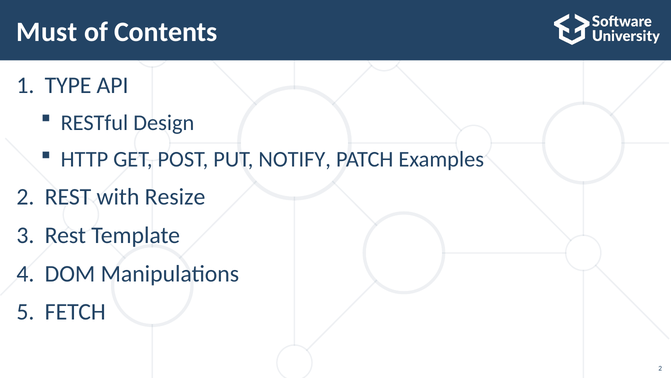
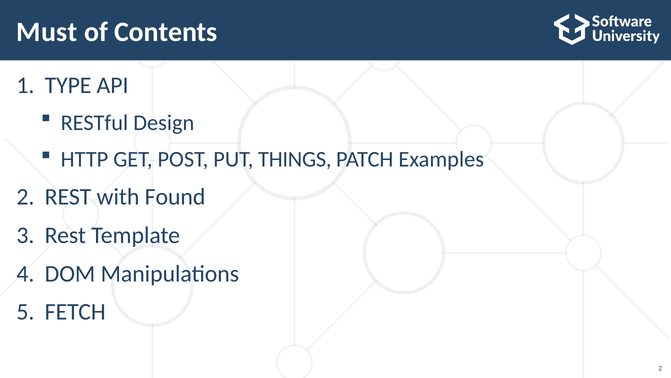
NOTIFY: NOTIFY -> THINGS (295, 159)
Resize: Resize -> Found (175, 197)
